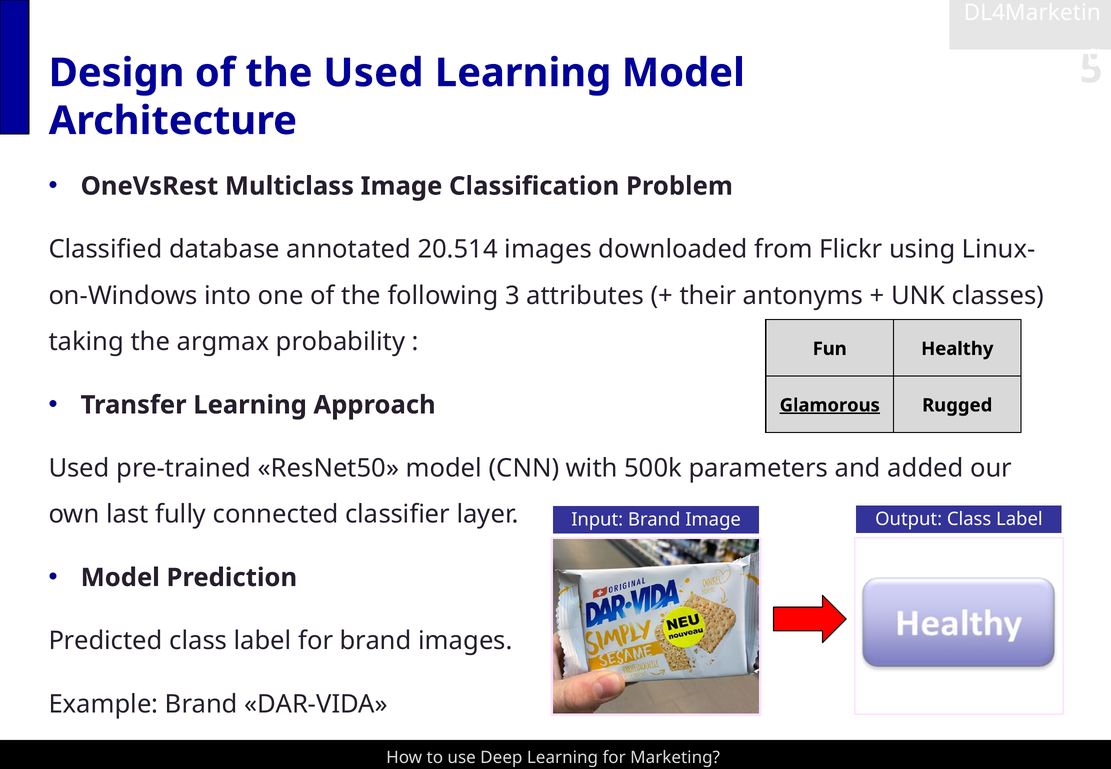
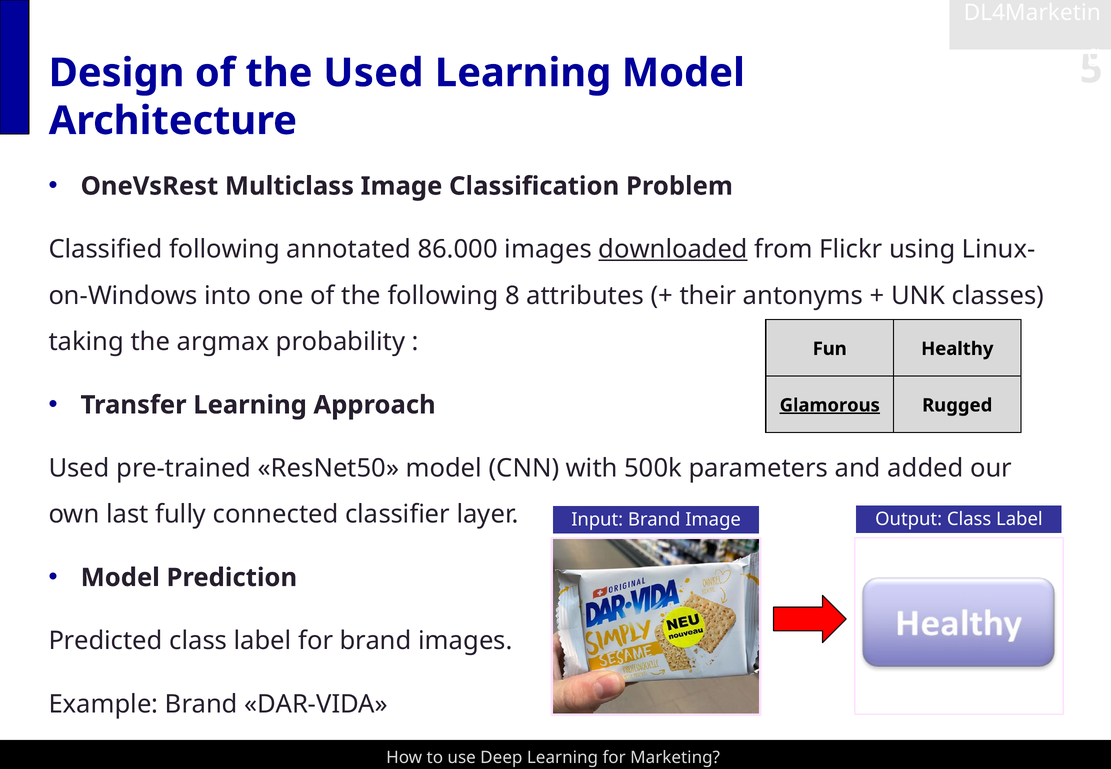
Classified database: database -> following (224, 249)
20.514: 20.514 -> 86.000 (458, 249)
downloaded underline: none -> present (673, 249)
3: 3 -> 8 (512, 296)
